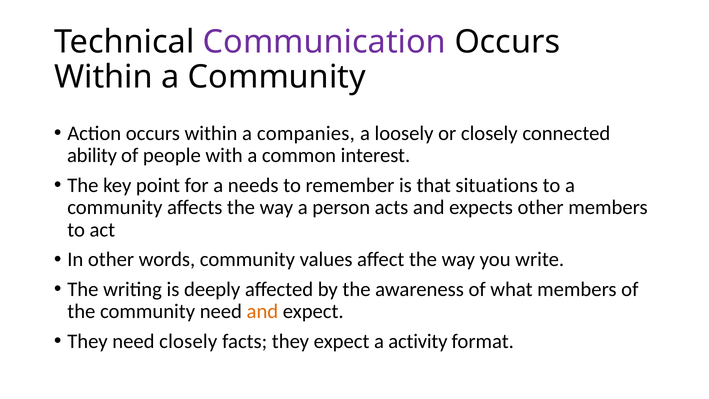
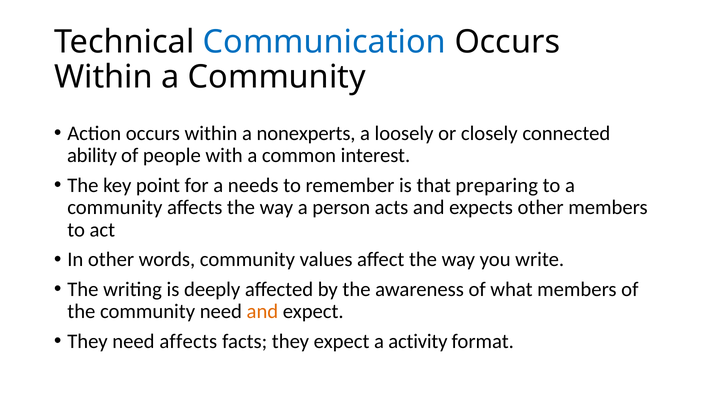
Communication colour: purple -> blue (324, 42)
companies: companies -> nonexperts (306, 133)
situations: situations -> preparing (497, 185)
need closely: closely -> affects (188, 341)
